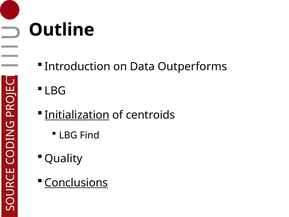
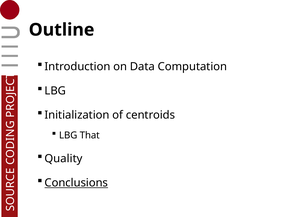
Outperforms: Outperforms -> Computation (192, 67)
Initialization underline: present -> none (77, 115)
Find: Find -> That (90, 135)
